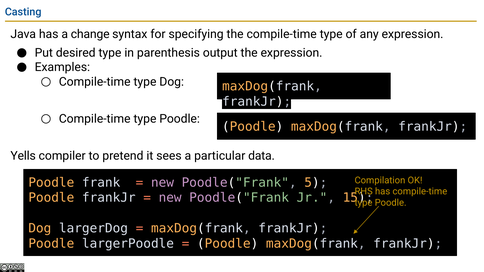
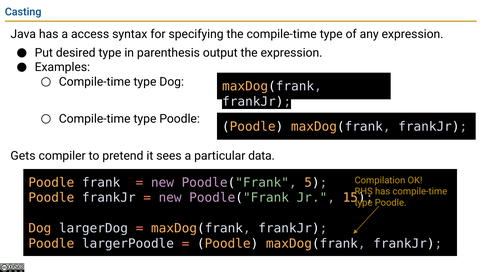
change: change -> access (90, 34)
Yells: Yells -> Gets (23, 156)
